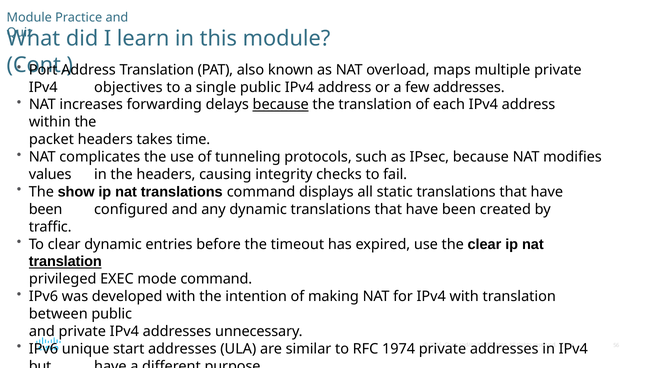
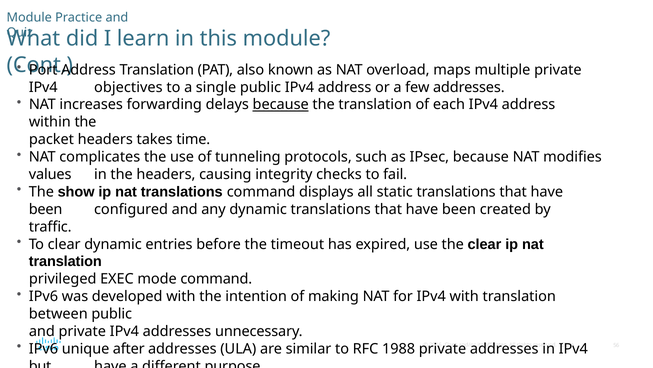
translation underline: present -> none (65, 261)
start: start -> after (129, 348)
1974: 1974 -> 1988 (399, 348)
